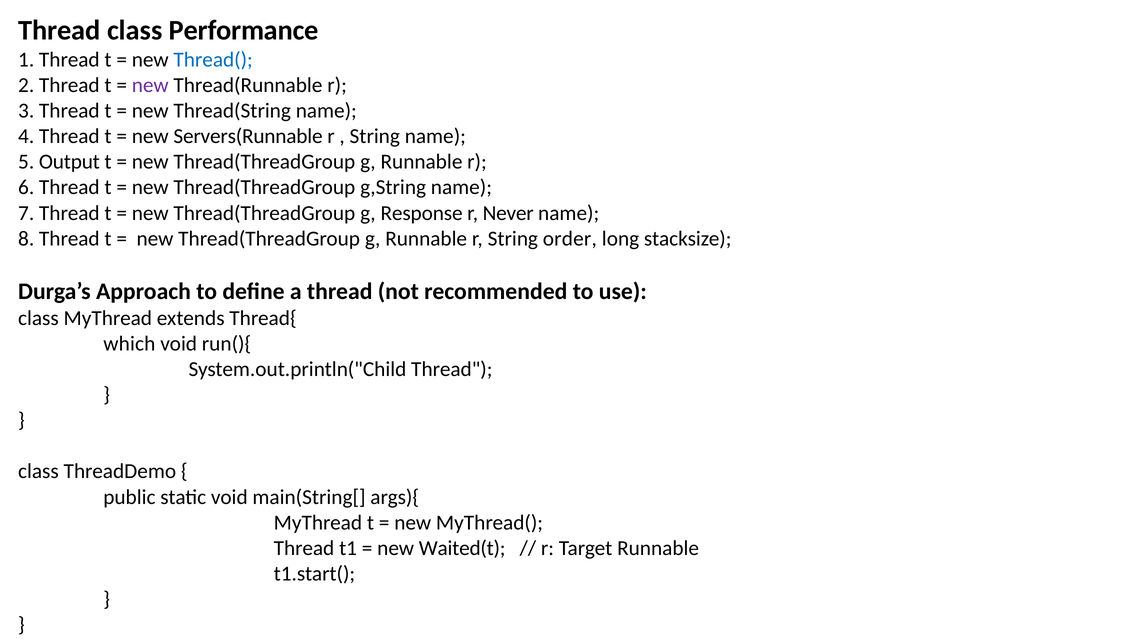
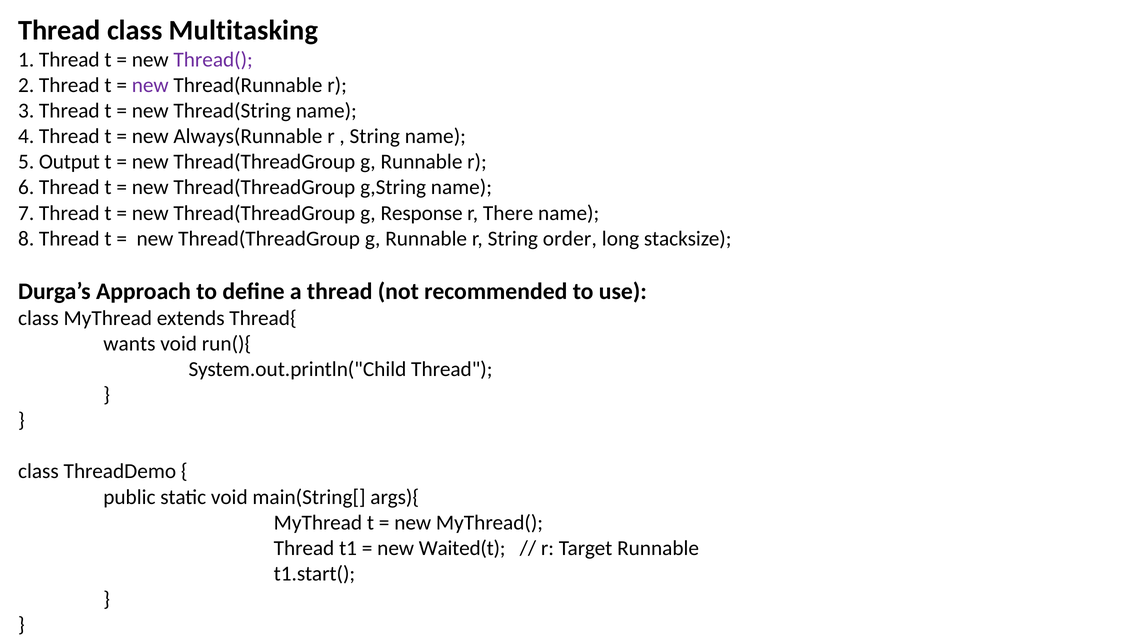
Performance: Performance -> Multitasking (244, 30)
Thread( colour: blue -> purple (213, 60)
Servers(Runnable: Servers(Runnable -> Always(Runnable (248, 136)
Never: Never -> There (508, 213)
which: which -> wants (129, 344)
